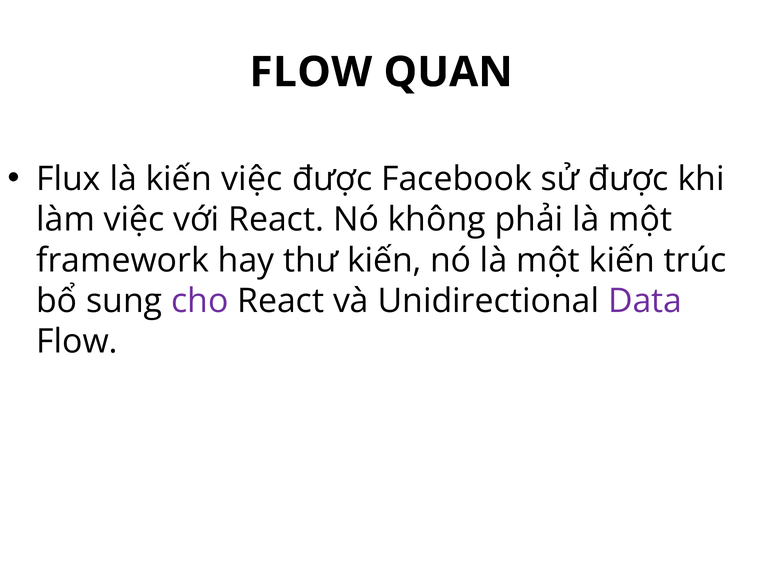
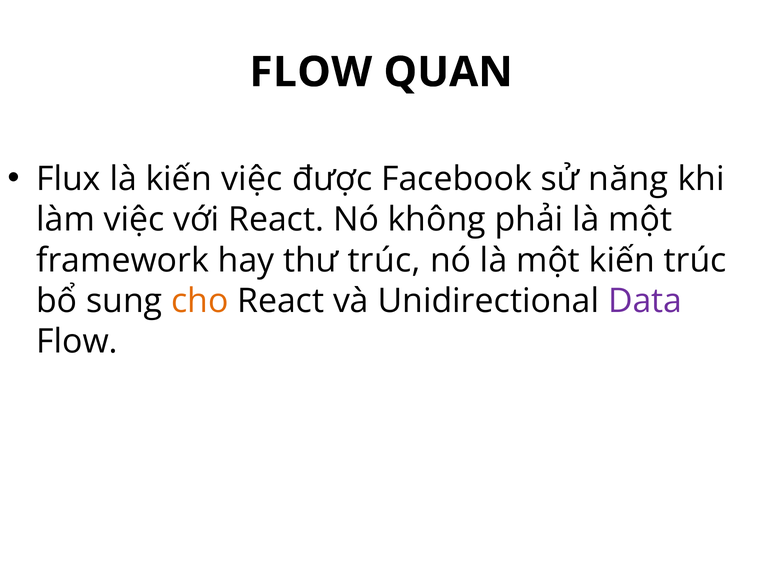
sử được: được -> năng (628, 179)
thư kiến: kiến -> trúc (384, 260)
cho colour: purple -> orange (200, 301)
